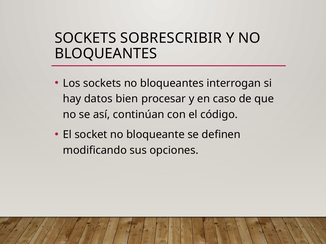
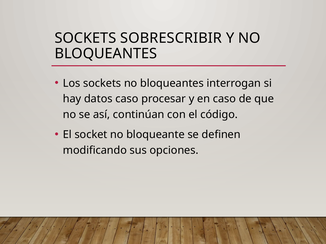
datos bien: bien -> caso (127, 99)
